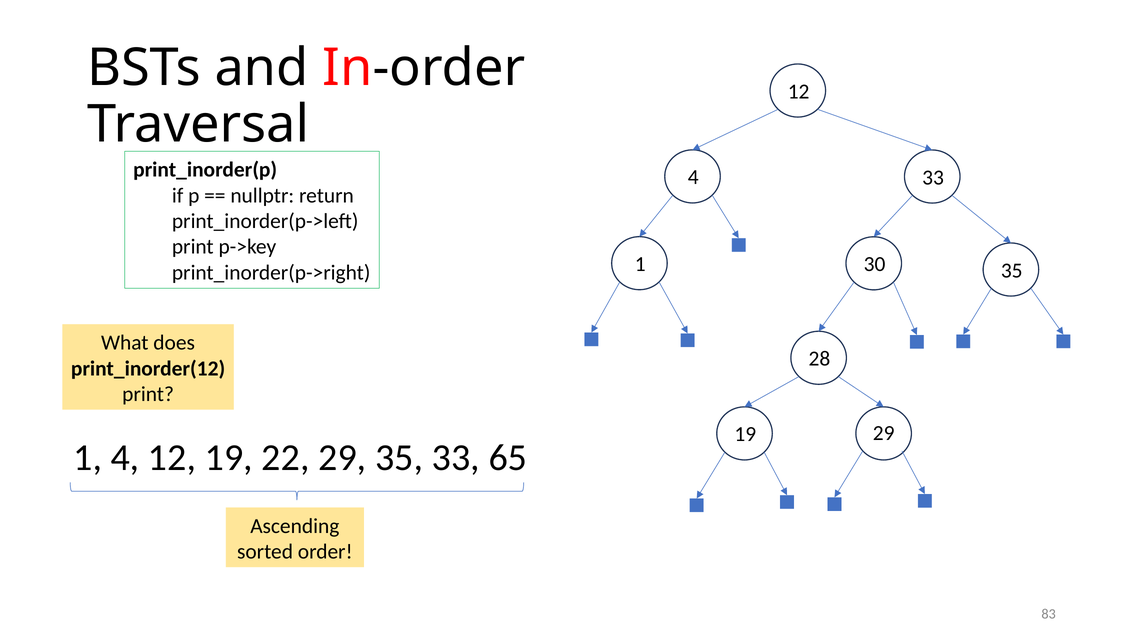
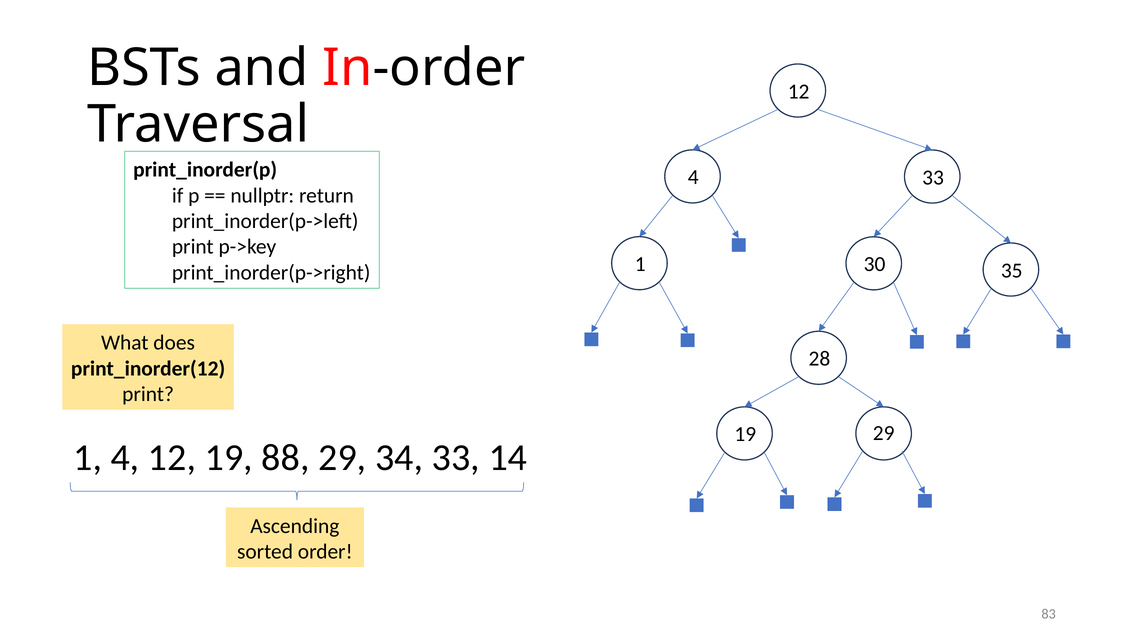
22: 22 -> 88 (286, 458)
29 35: 35 -> 34 (399, 458)
65: 65 -> 14 (508, 458)
